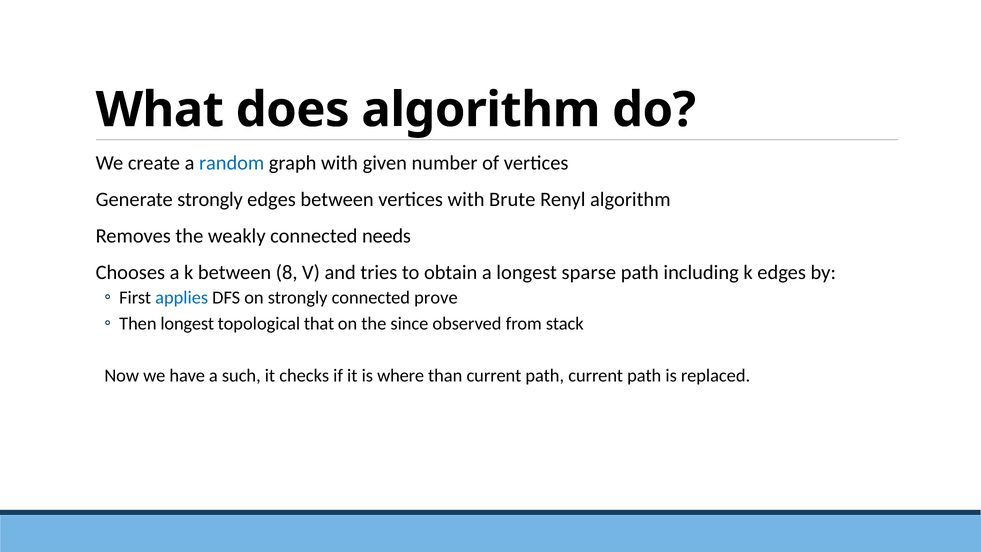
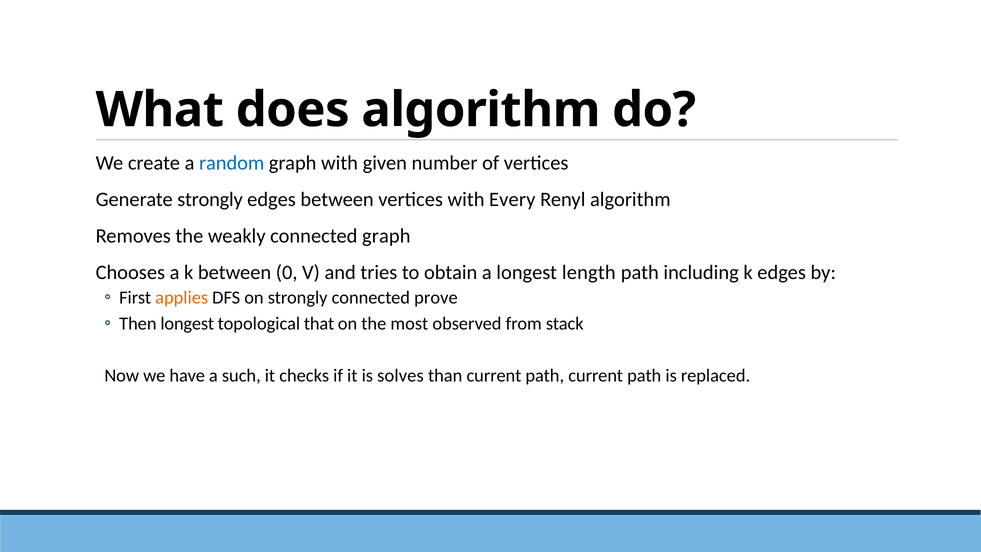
Brute: Brute -> Every (512, 199)
connected needs: needs -> graph (386, 236)
8: 8 -> 0 (287, 272)
sparse: sparse -> length (589, 272)
applies colour: blue -> orange (182, 297)
since: since -> most (409, 323)
where: where -> solves (400, 375)
